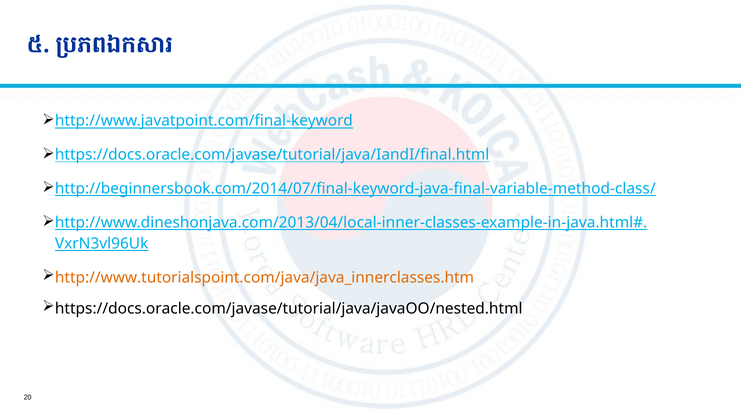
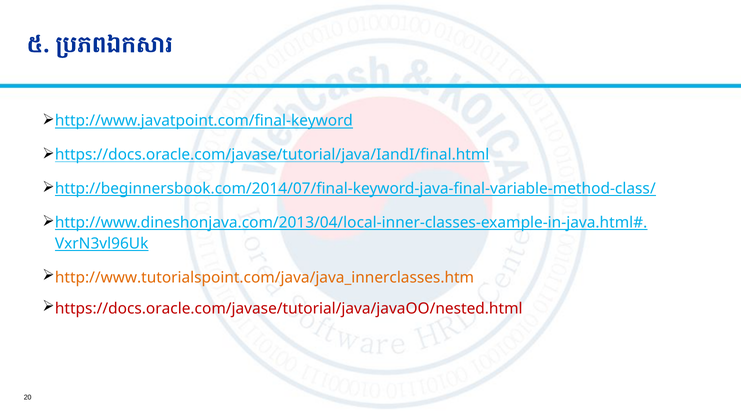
https://docs.oracle.com/javase/tutorial/java/javaOO/nested.html colour: black -> red (289, 309)
